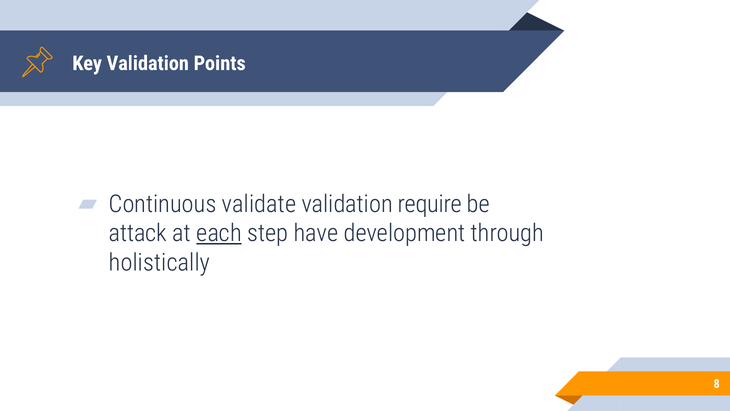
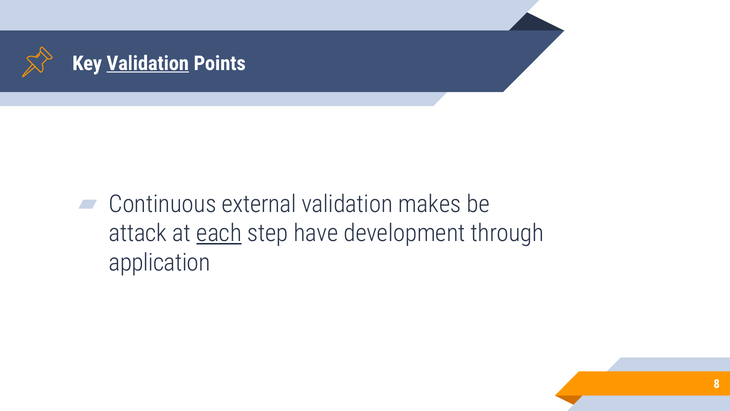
Validation underline: none -> present (148, 63)
validate: validate -> external (259, 204)
require: require -> makes (430, 204)
holistically: holistically -> application (160, 262)
